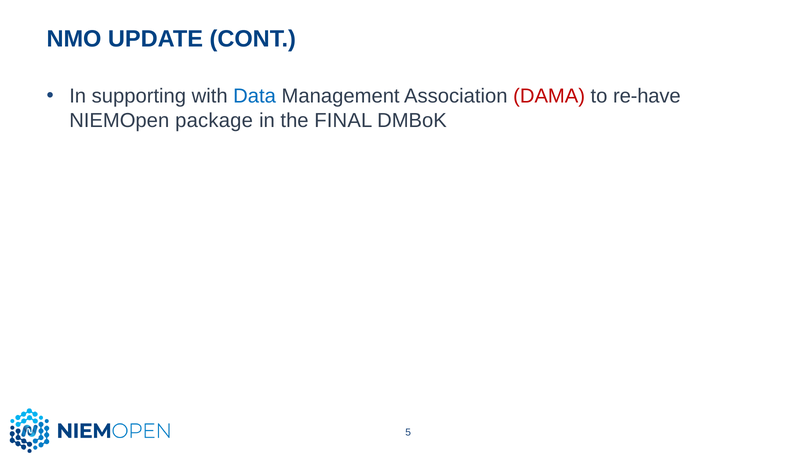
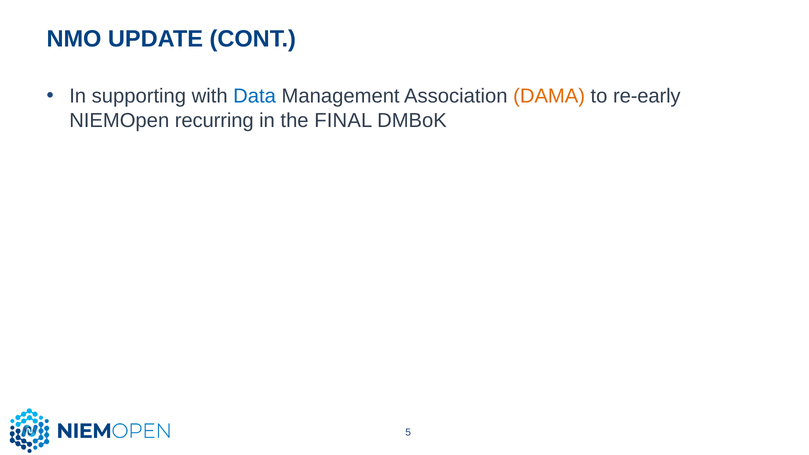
DAMA colour: red -> orange (549, 96)
re-have: re-have -> re-early (647, 96)
package: package -> recurring (214, 121)
